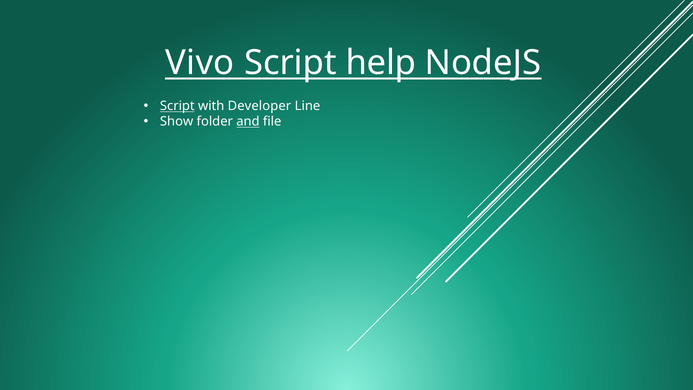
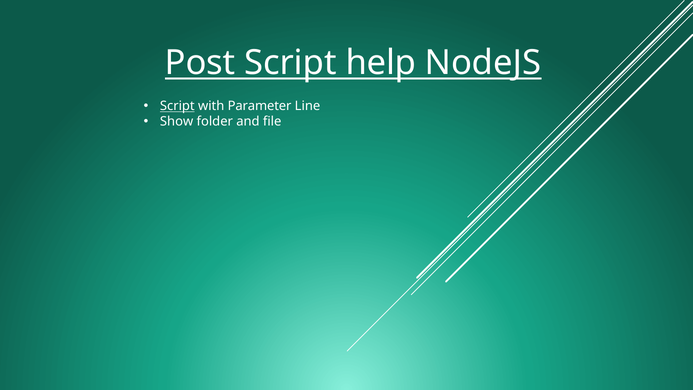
Vivo: Vivo -> Post (200, 63)
Developer: Developer -> Parameter (260, 106)
and underline: present -> none (248, 122)
